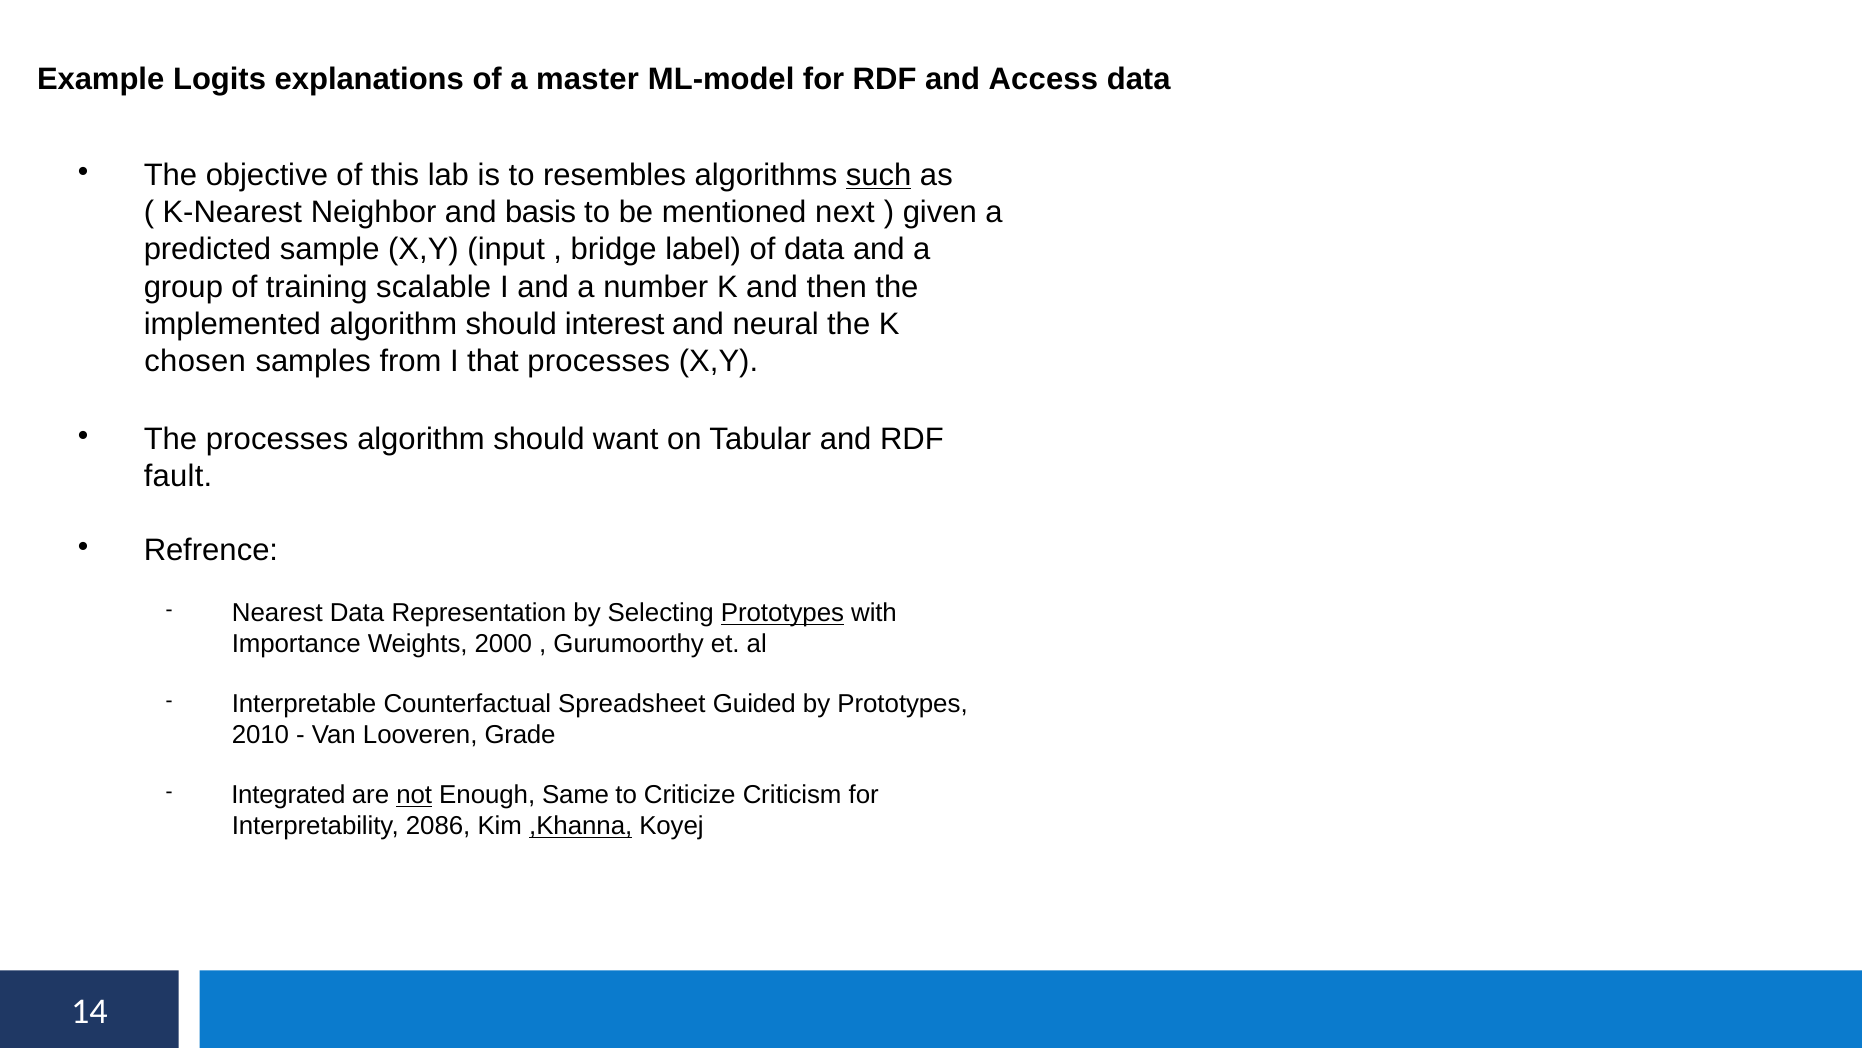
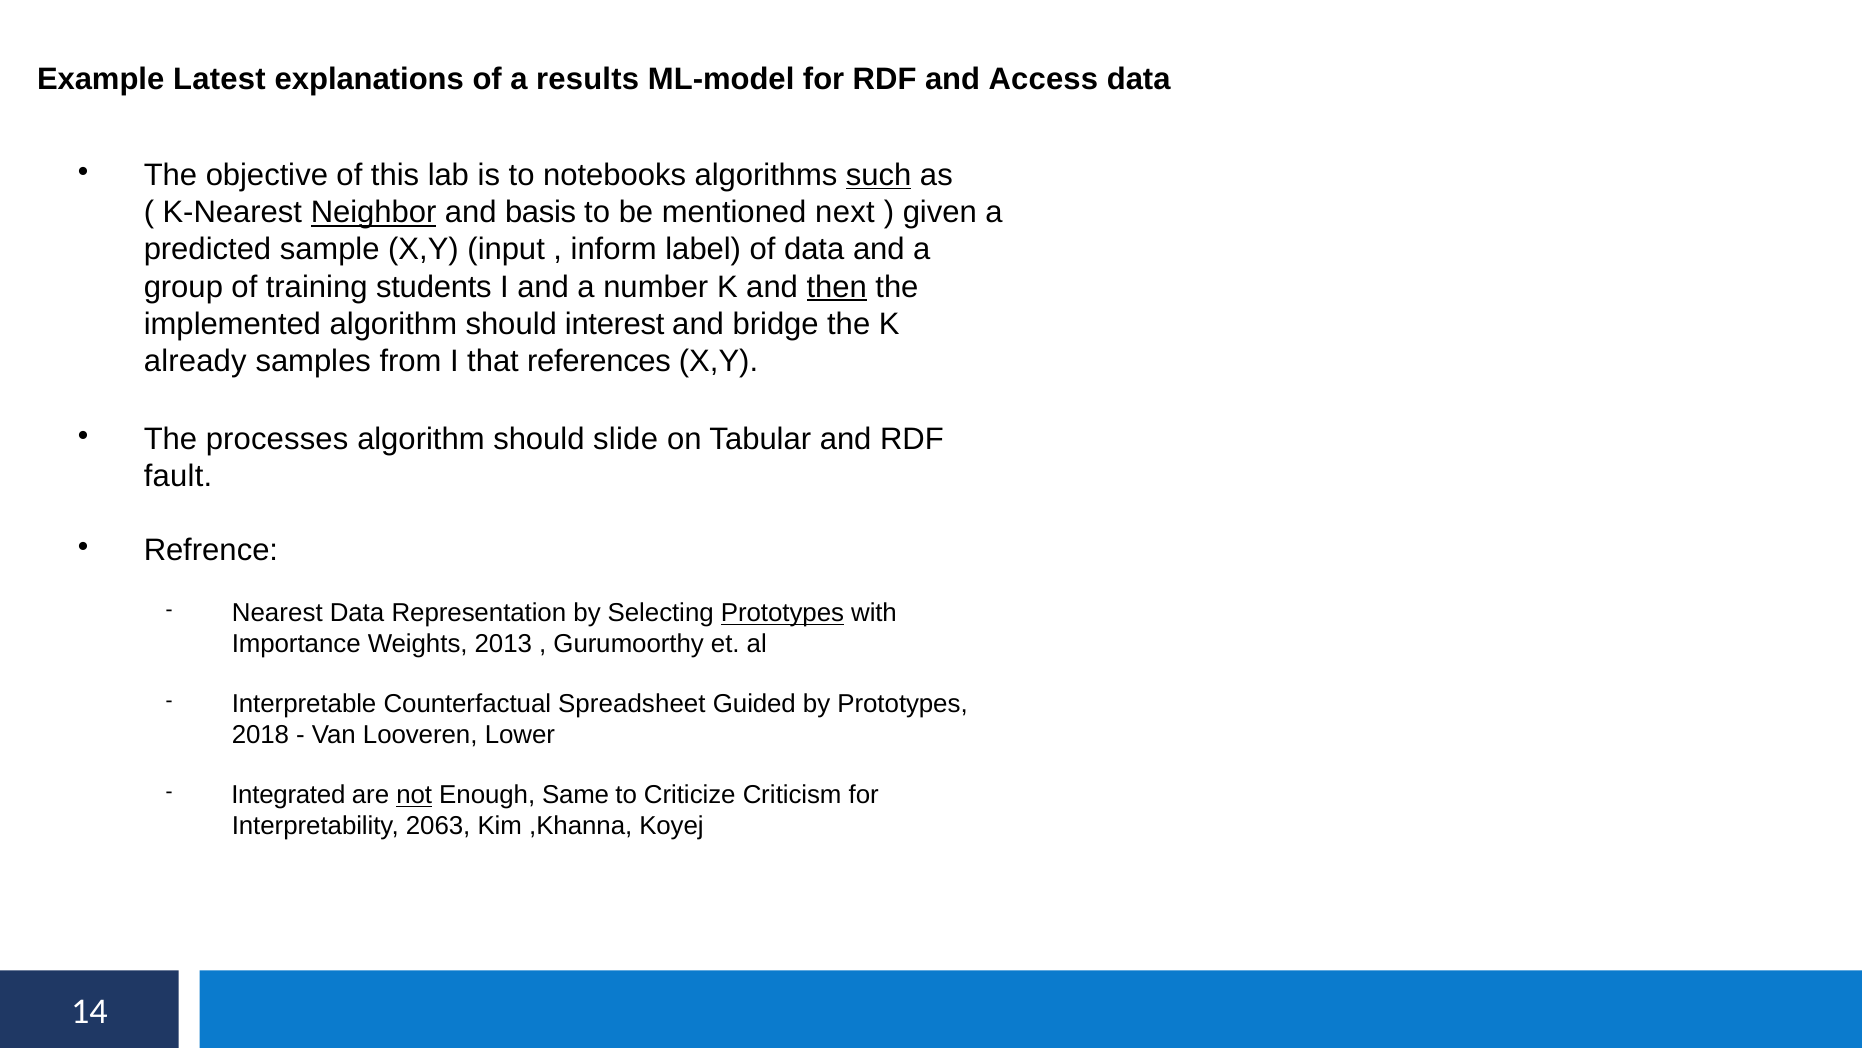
Logits: Logits -> Latest (219, 79)
master: master -> results (588, 79)
resembles: resembles -> notebooks (615, 175)
Neighbor underline: none -> present (374, 212)
bridge: bridge -> inform (614, 250)
scalable: scalable -> students (434, 287)
then underline: none -> present (837, 287)
neural: neural -> bridge (776, 324)
chosen: chosen -> already (195, 361)
that processes: processes -> references (599, 361)
want: want -> slide (626, 440)
2000: 2000 -> 2013 (503, 644)
2010: 2010 -> 2018 (260, 736)
Grade: Grade -> Lower (520, 736)
2086: 2086 -> 2063 (438, 827)
,Khanna underline: present -> none (581, 827)
